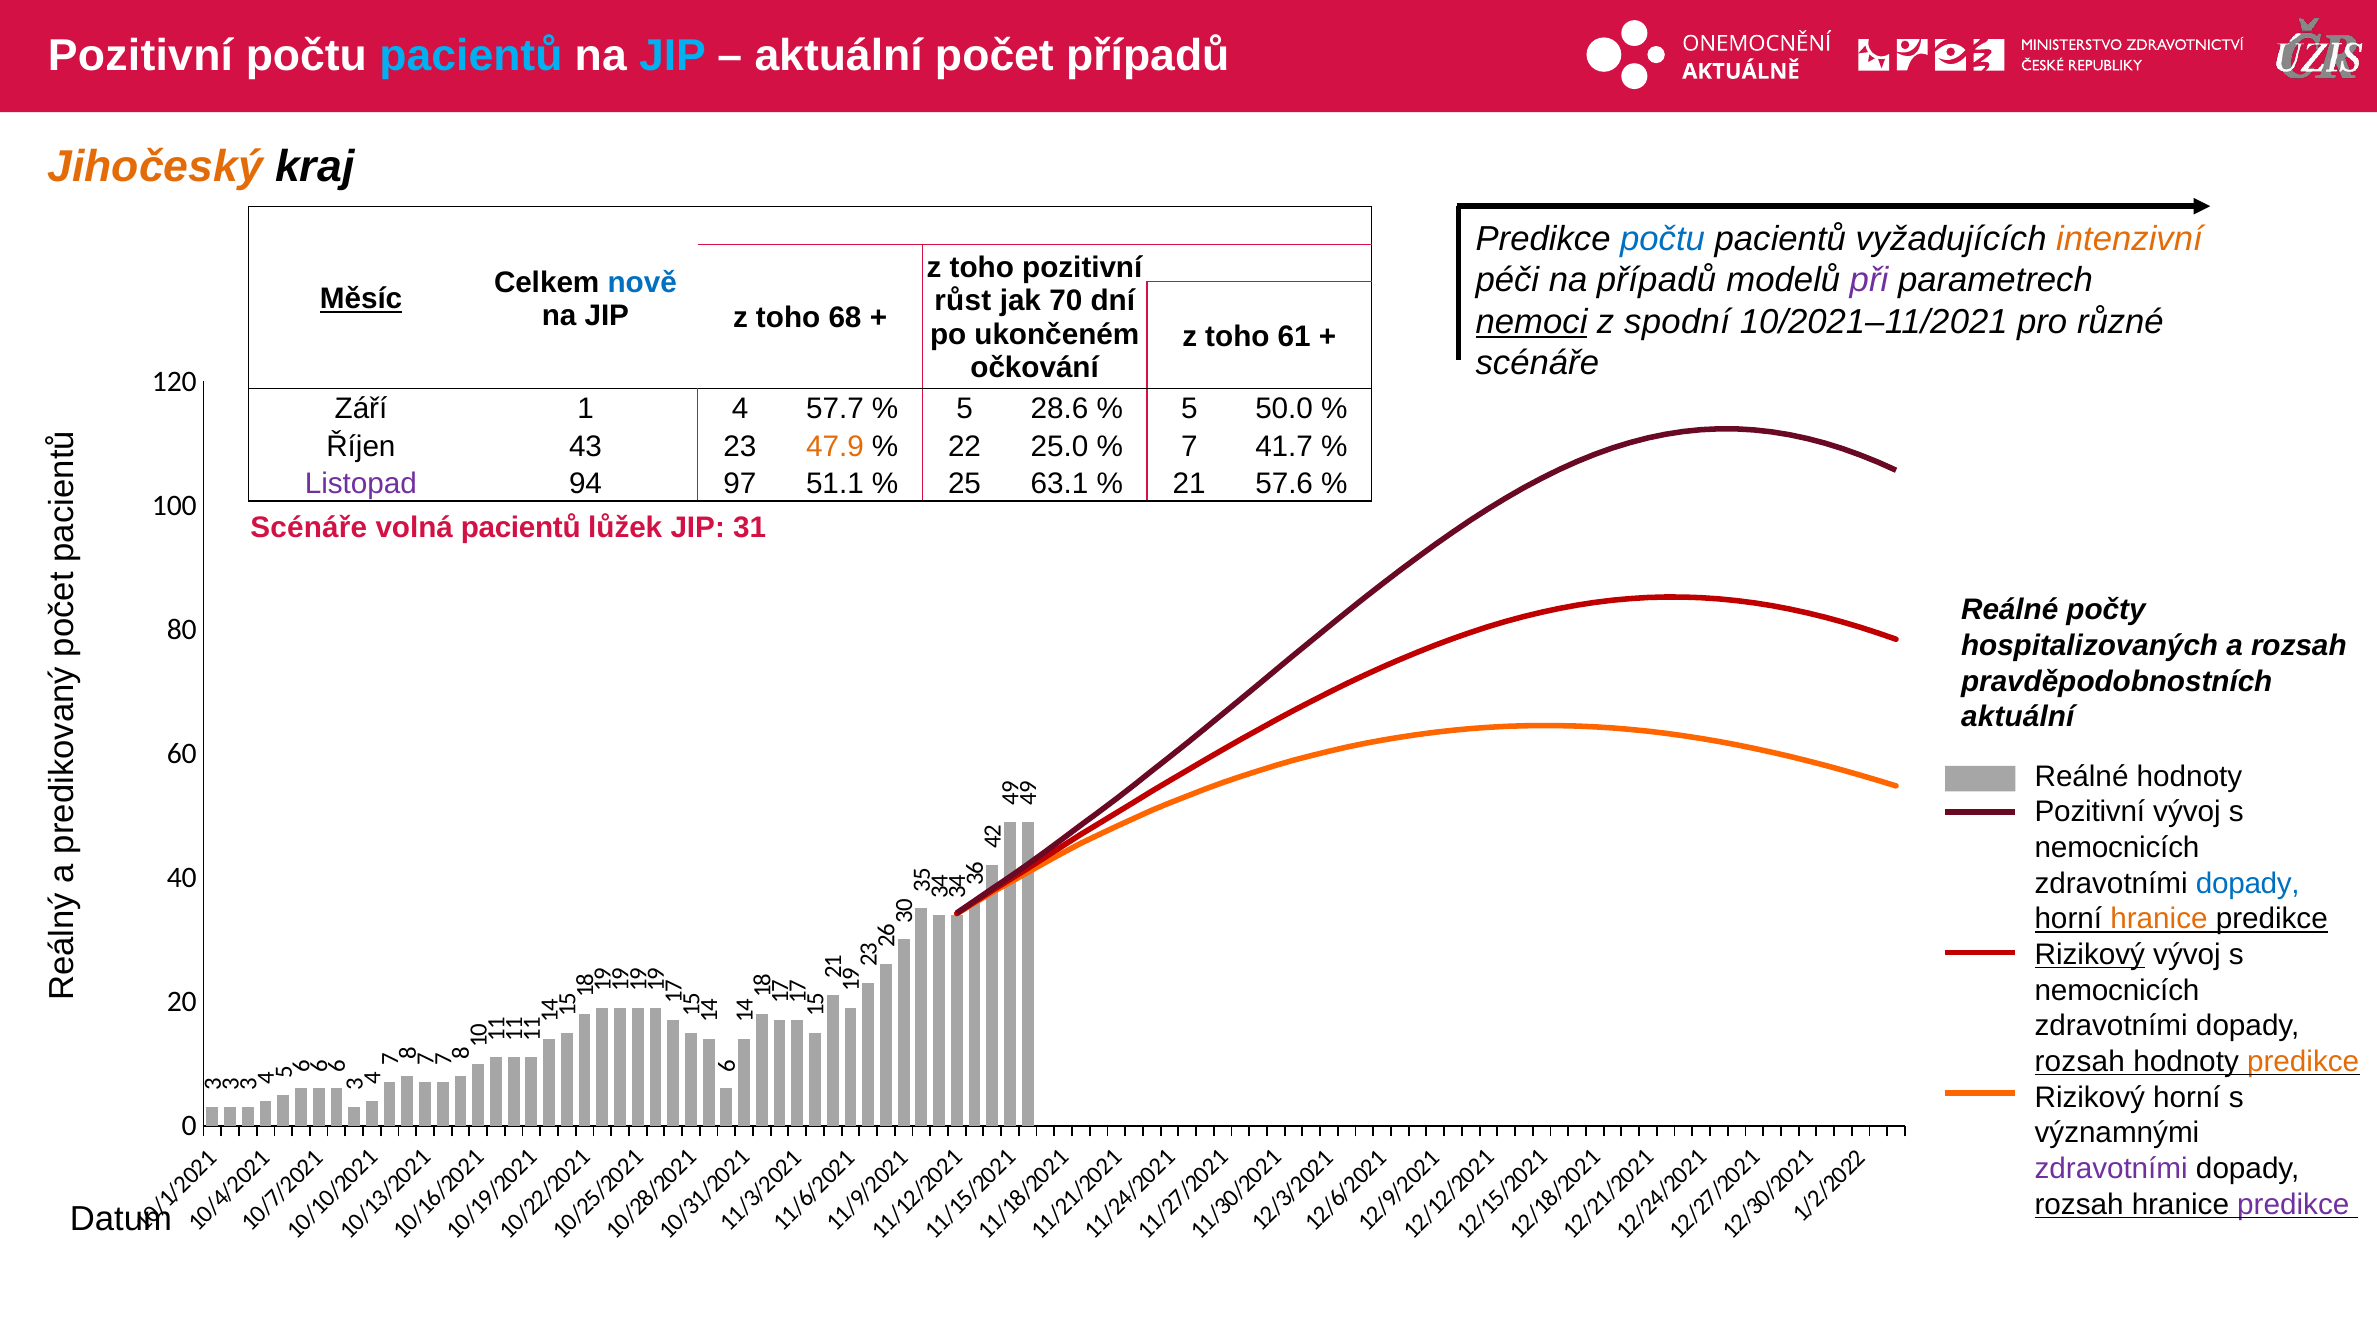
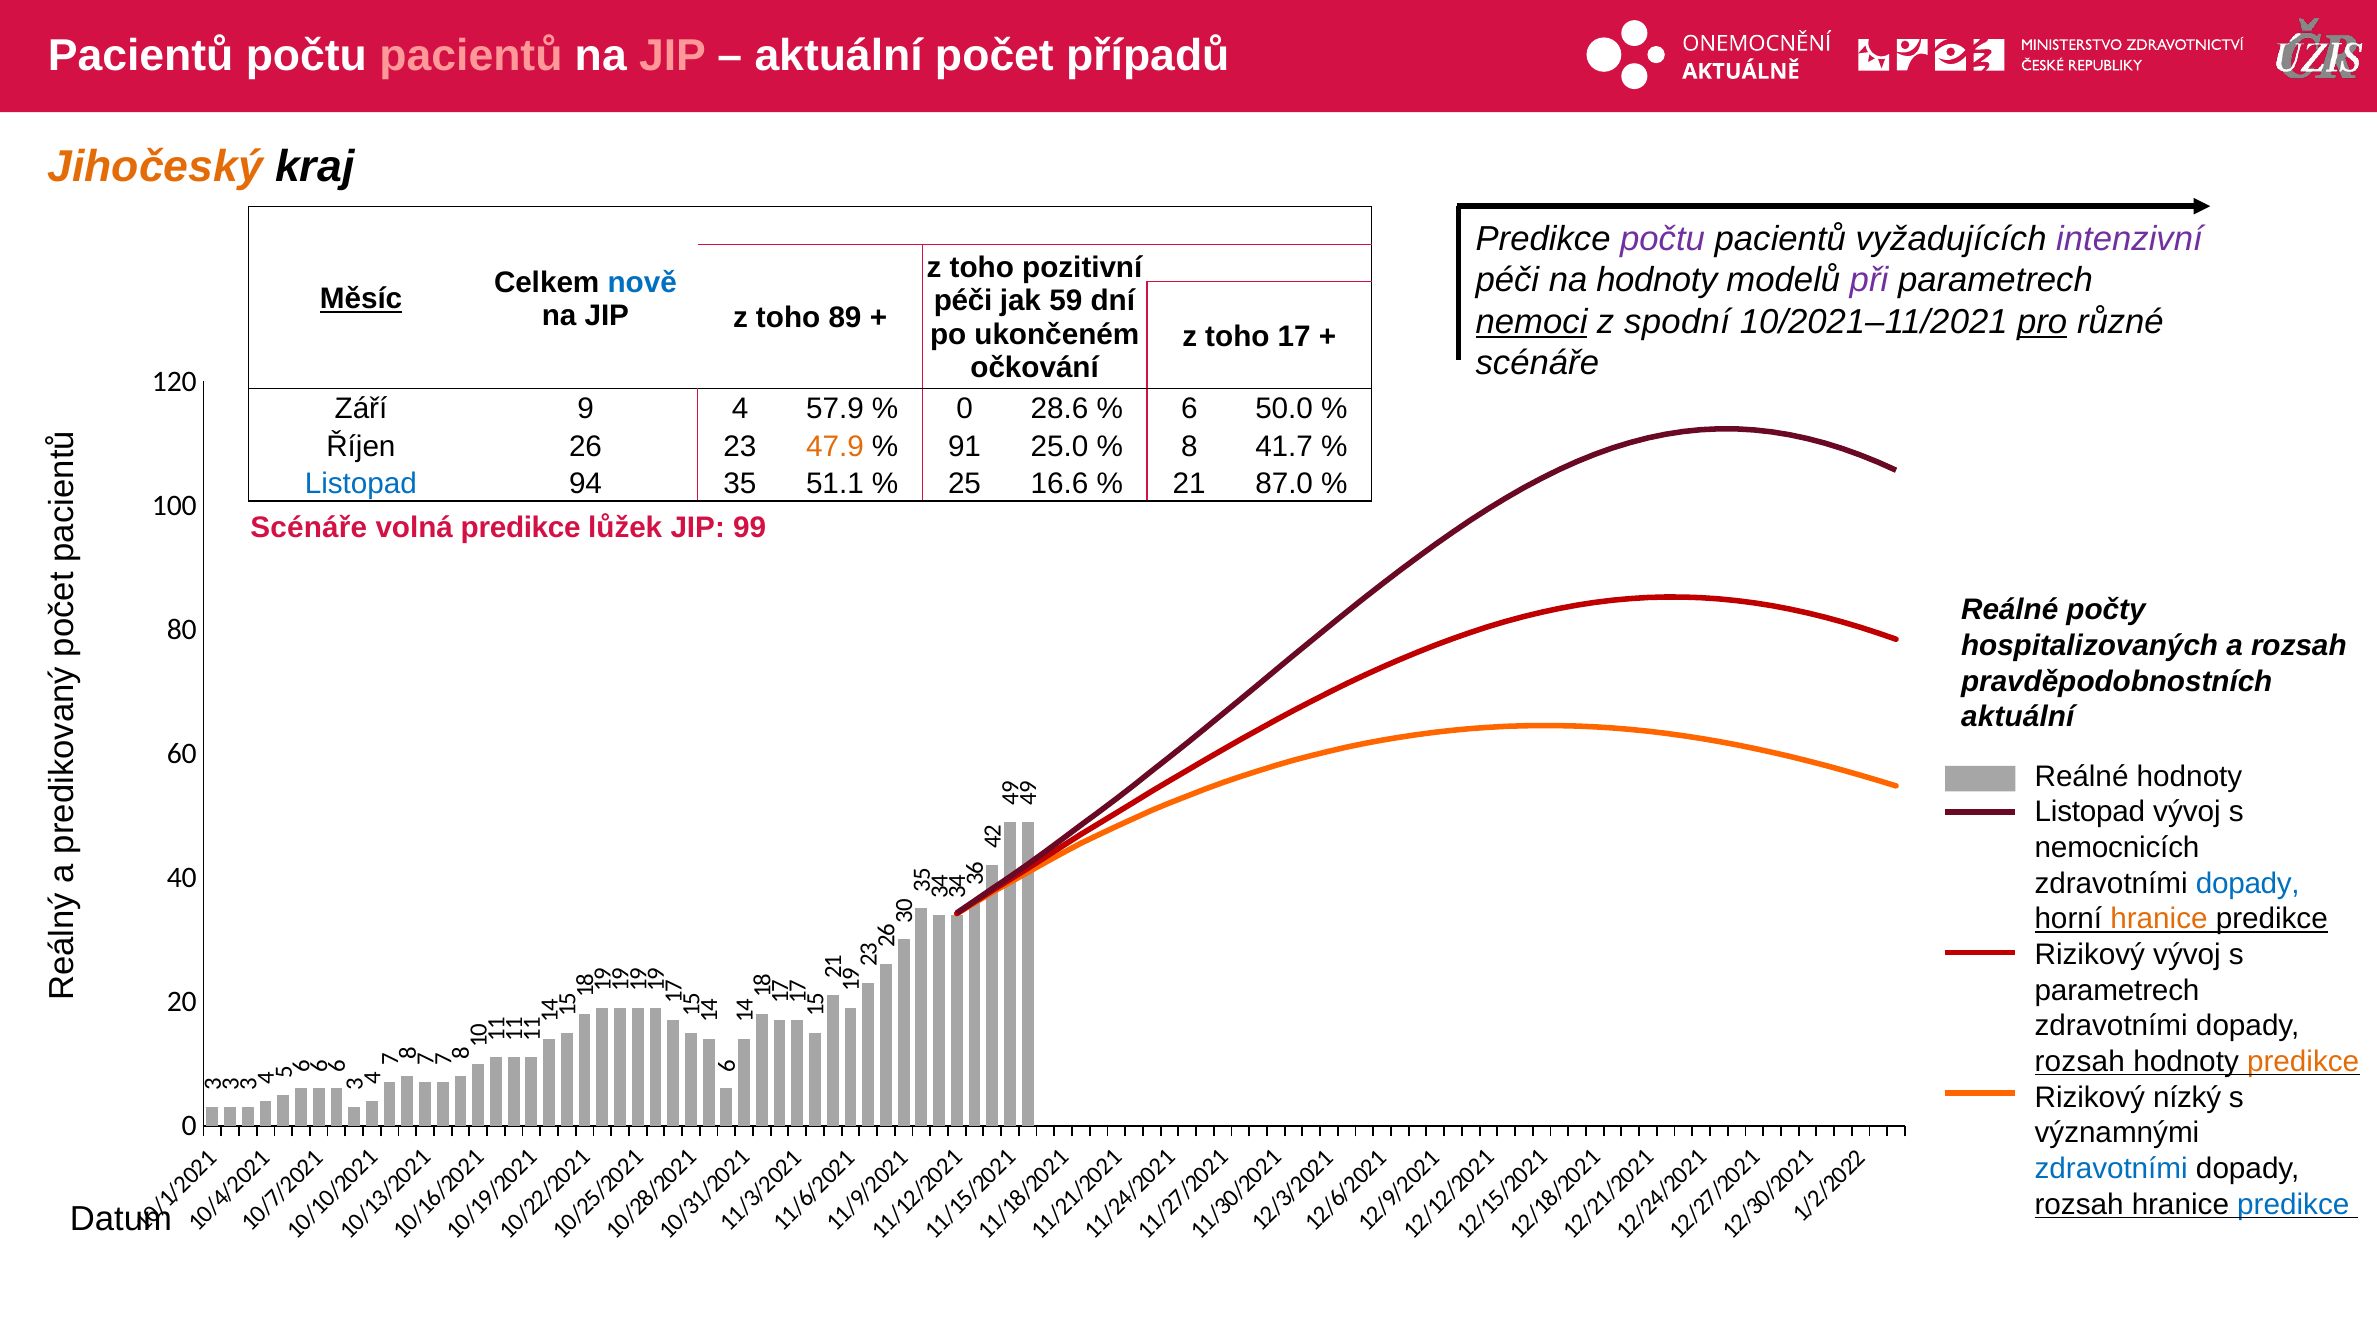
Pozitivní: Pozitivní -> Pacientů (141, 56)
pacientů colour: light blue -> pink (471, 56)
JIP colour: light blue -> pink (672, 56)
počtu colour: blue -> purple (1663, 239)
intenzivní colour: orange -> purple (2129, 239)
na případů: případů -> hodnoty (1657, 280)
růst: růst -> péči (963, 301)
70: 70 -> 59 (1066, 301)
68: 68 -> 89 (845, 318)
pro underline: none -> present (2042, 322)
61: 61 -> 17 (1294, 337)
Září 1: 1 -> 9 (586, 409)
57.7: 57.7 -> 57.9 (835, 409)
5: 5 -> 0 (965, 409)
5: 5 -> 6 (1189, 409)
43: 43 -> 26 (586, 446)
22: 22 -> 91 (965, 446)
7: 7 -> 8 (1189, 446)
Listopad colour: purple -> blue (361, 484)
97: 97 -> 35 (740, 484)
63.1: 63.1 -> 16.6 (1060, 484)
57.6: 57.6 -> 87.0 (1284, 484)
volná pacientů: pacientů -> predikce (521, 527)
31: 31 -> 99 (750, 527)
Pozitivní: Pozitivní -> Listopad (2090, 812)
Rizikový underline: present -> none (2090, 955)
nemocnicích: nemocnicích -> parametrech (2117, 990)
Rizikový horní: horní -> nízký (2187, 1097)
zdravotními colour: purple -> blue (2111, 1169)
predikce colour: purple -> blue (2293, 1204)
